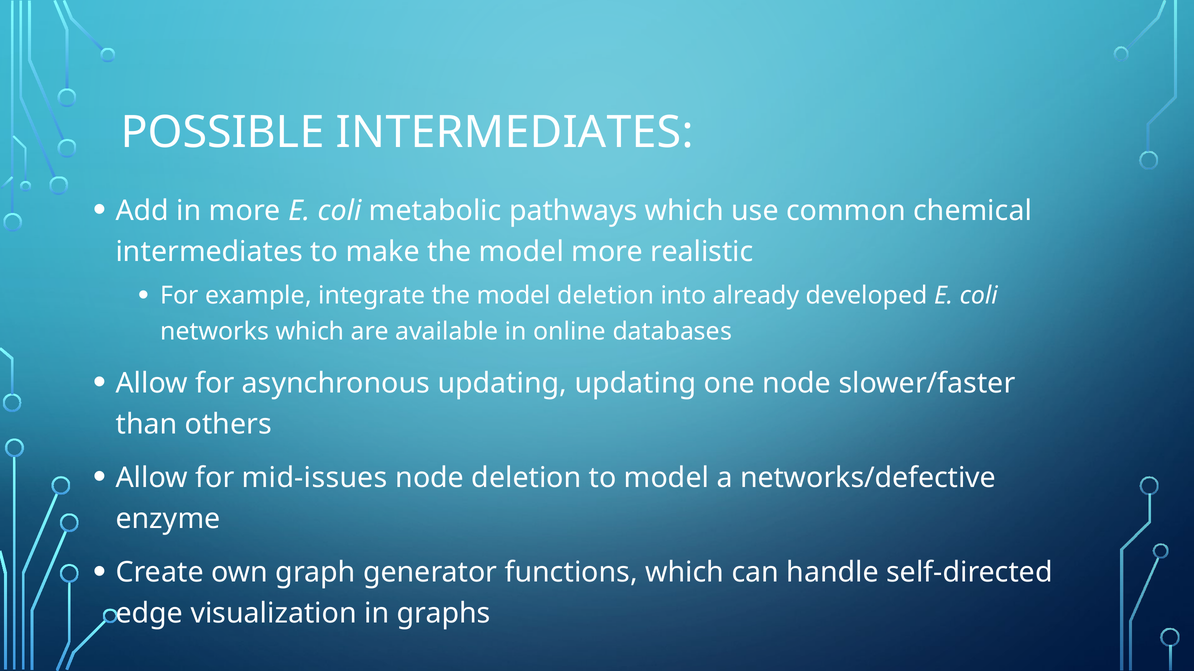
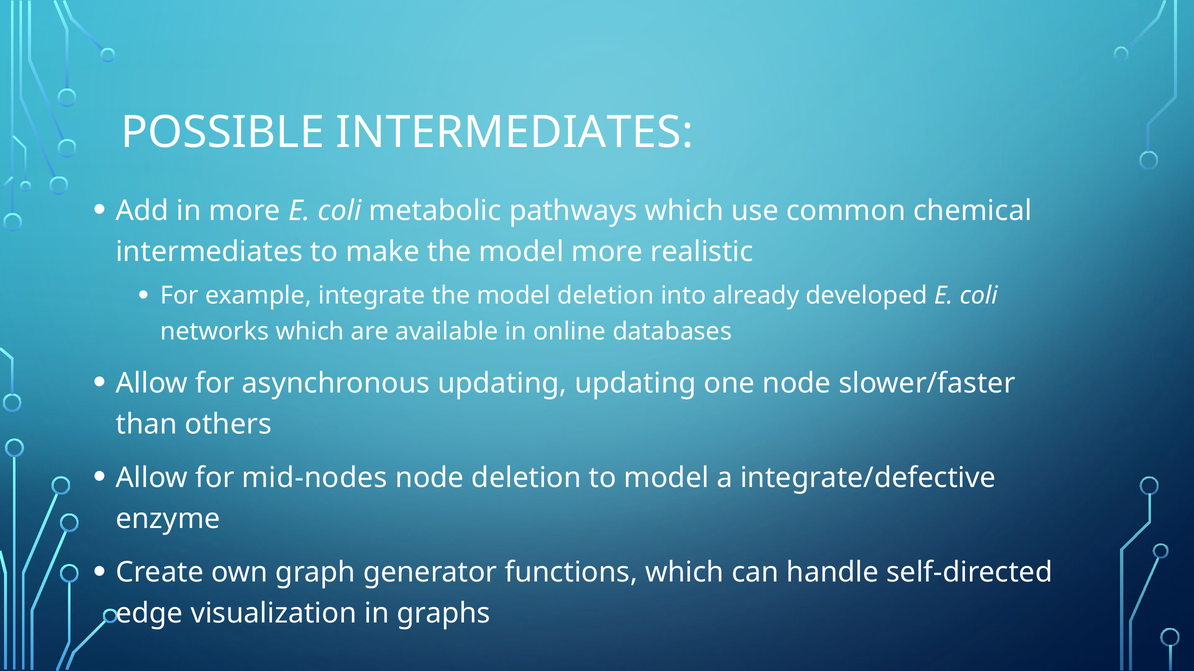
mid-issues: mid-issues -> mid-nodes (315, 478)
networks/defective: networks/defective -> integrate/defective (868, 478)
